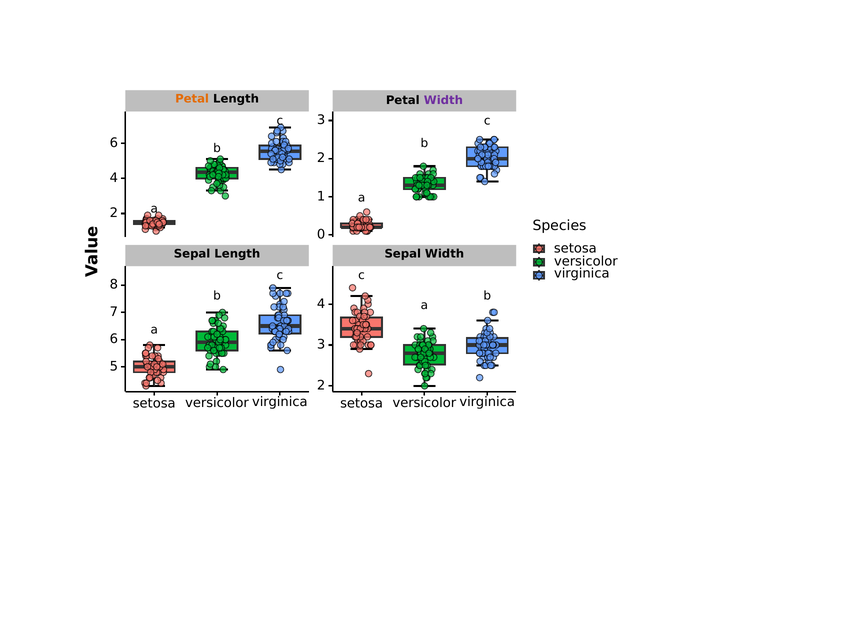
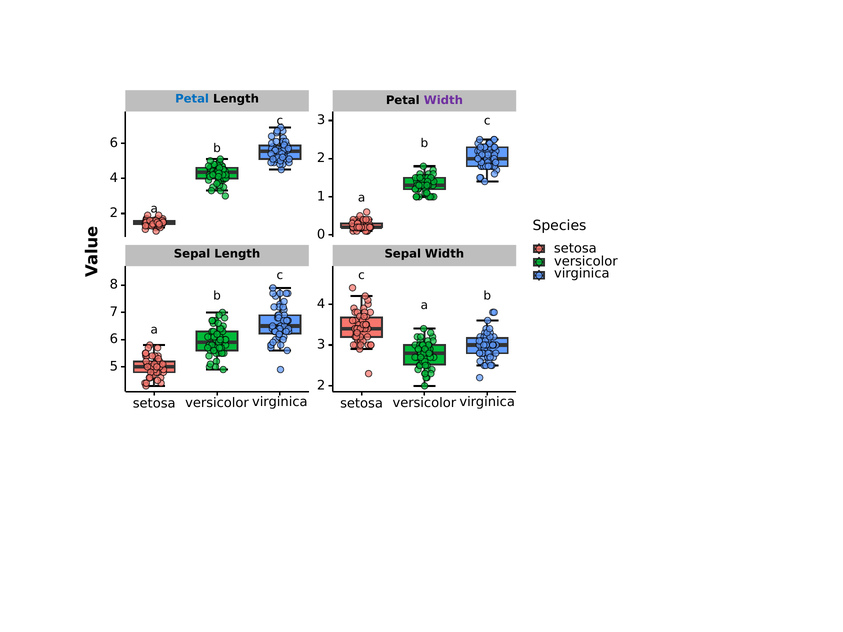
Petal colour: orange -> blue (192, 99)
